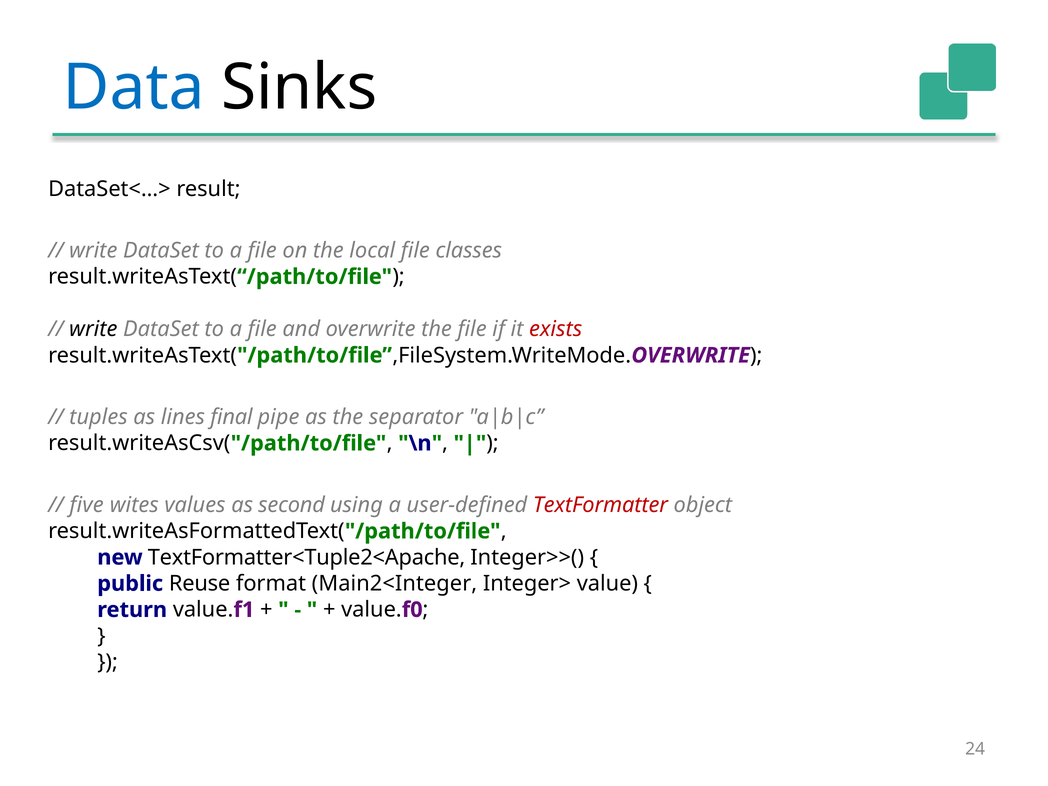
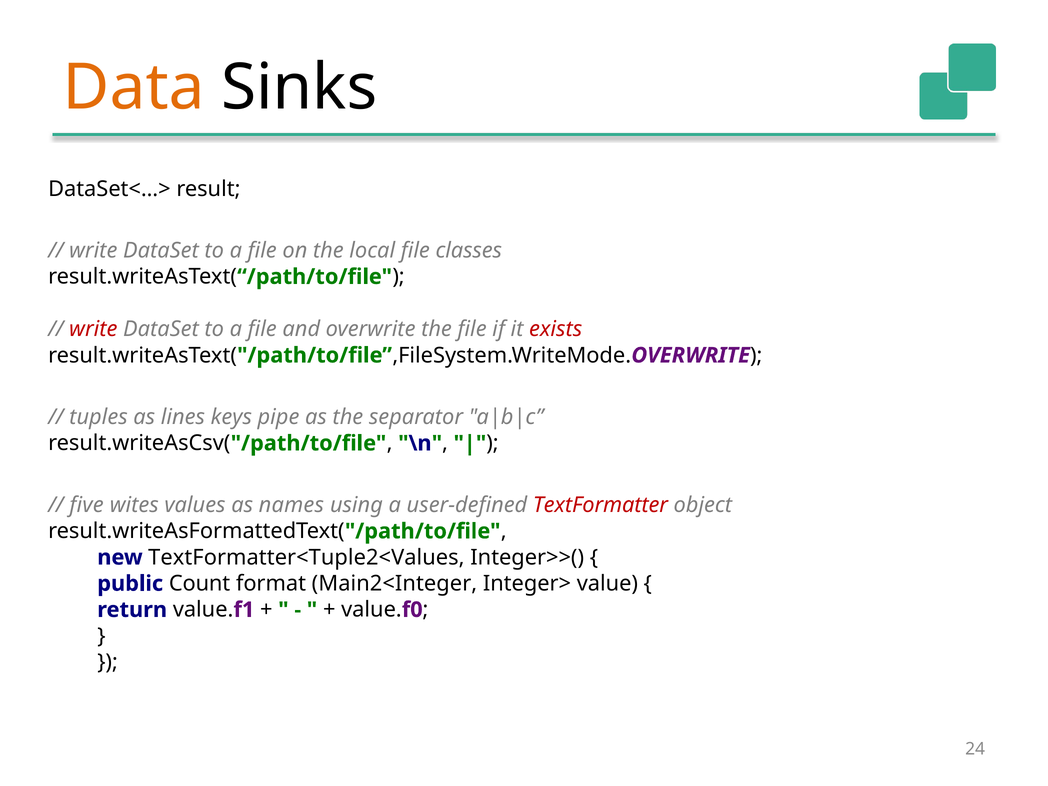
Data colour: blue -> orange (134, 87)
write colour: black -> red (93, 329)
final: final -> keys (231, 417)
second: second -> names (291, 505)
TextFormatter<Tuple2<Apache: TextFormatter<Tuple2<Apache -> TextFormatter<Tuple2<Values (306, 557)
Reuse: Reuse -> Count (200, 584)
